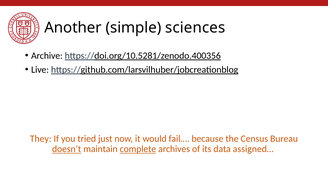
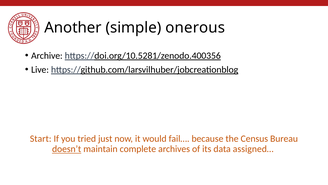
sciences: sciences -> onerous (195, 28)
They: They -> Start (41, 138)
complete underline: present -> none (138, 149)
